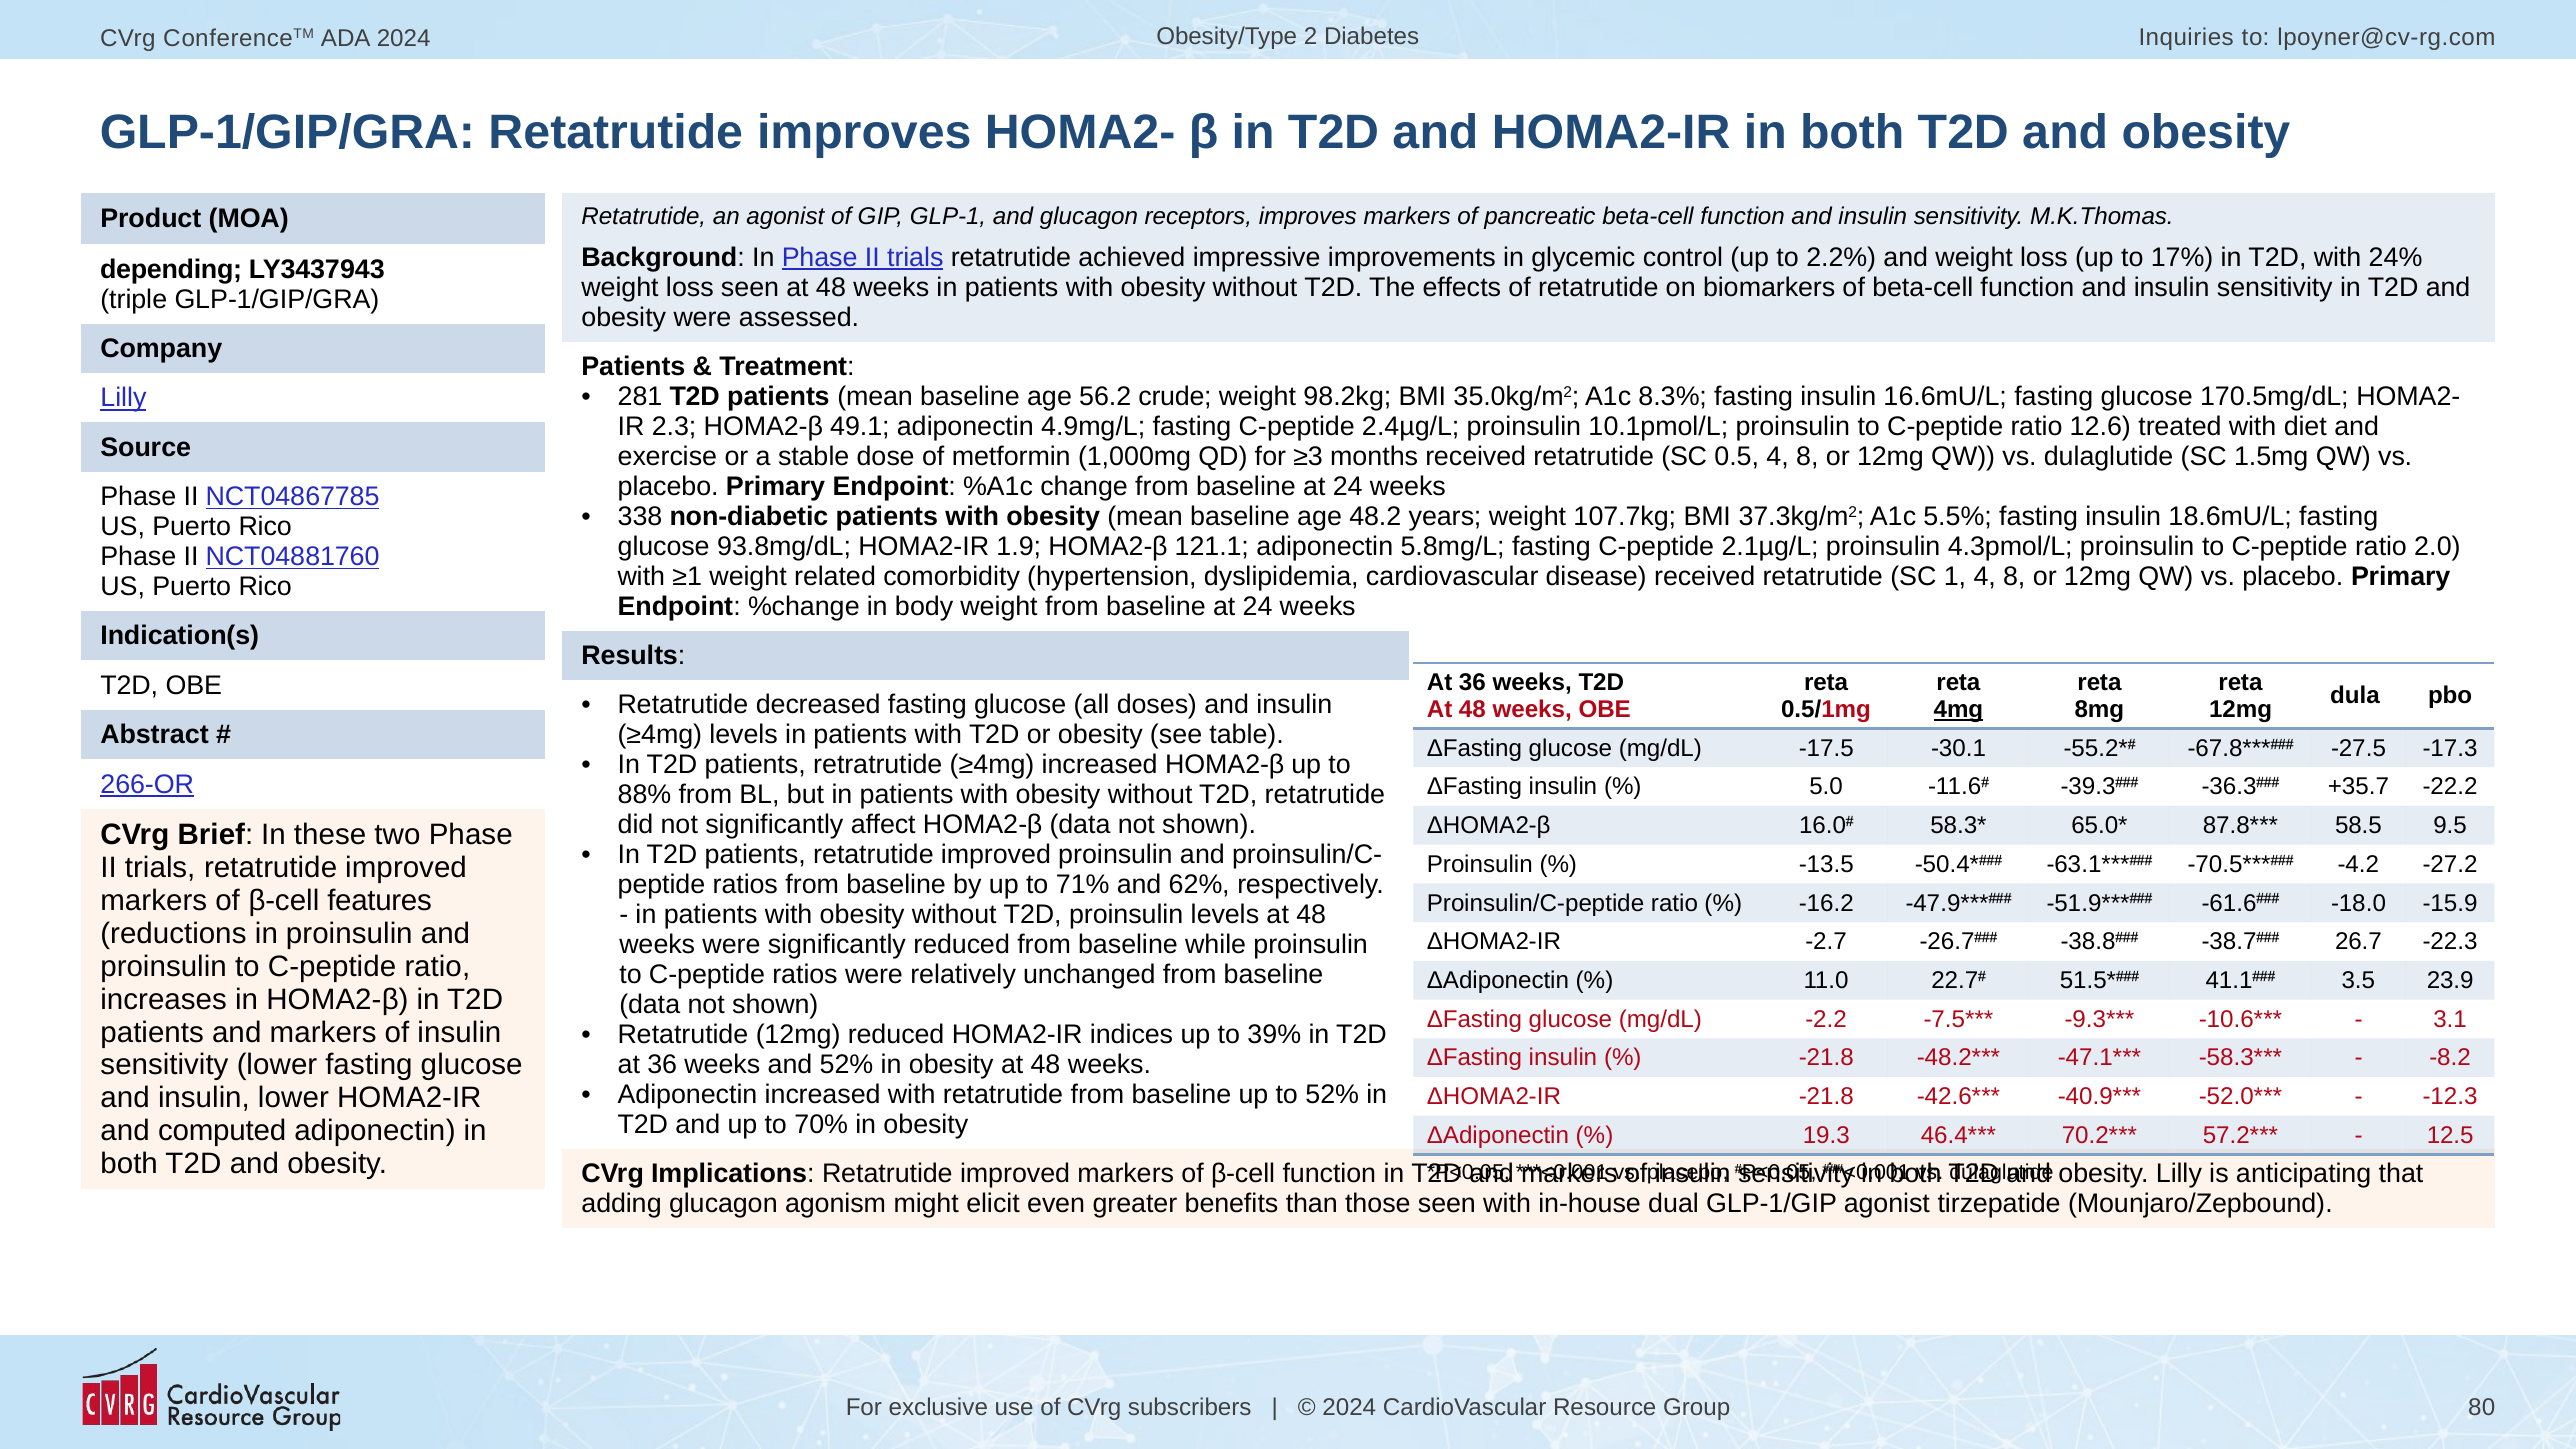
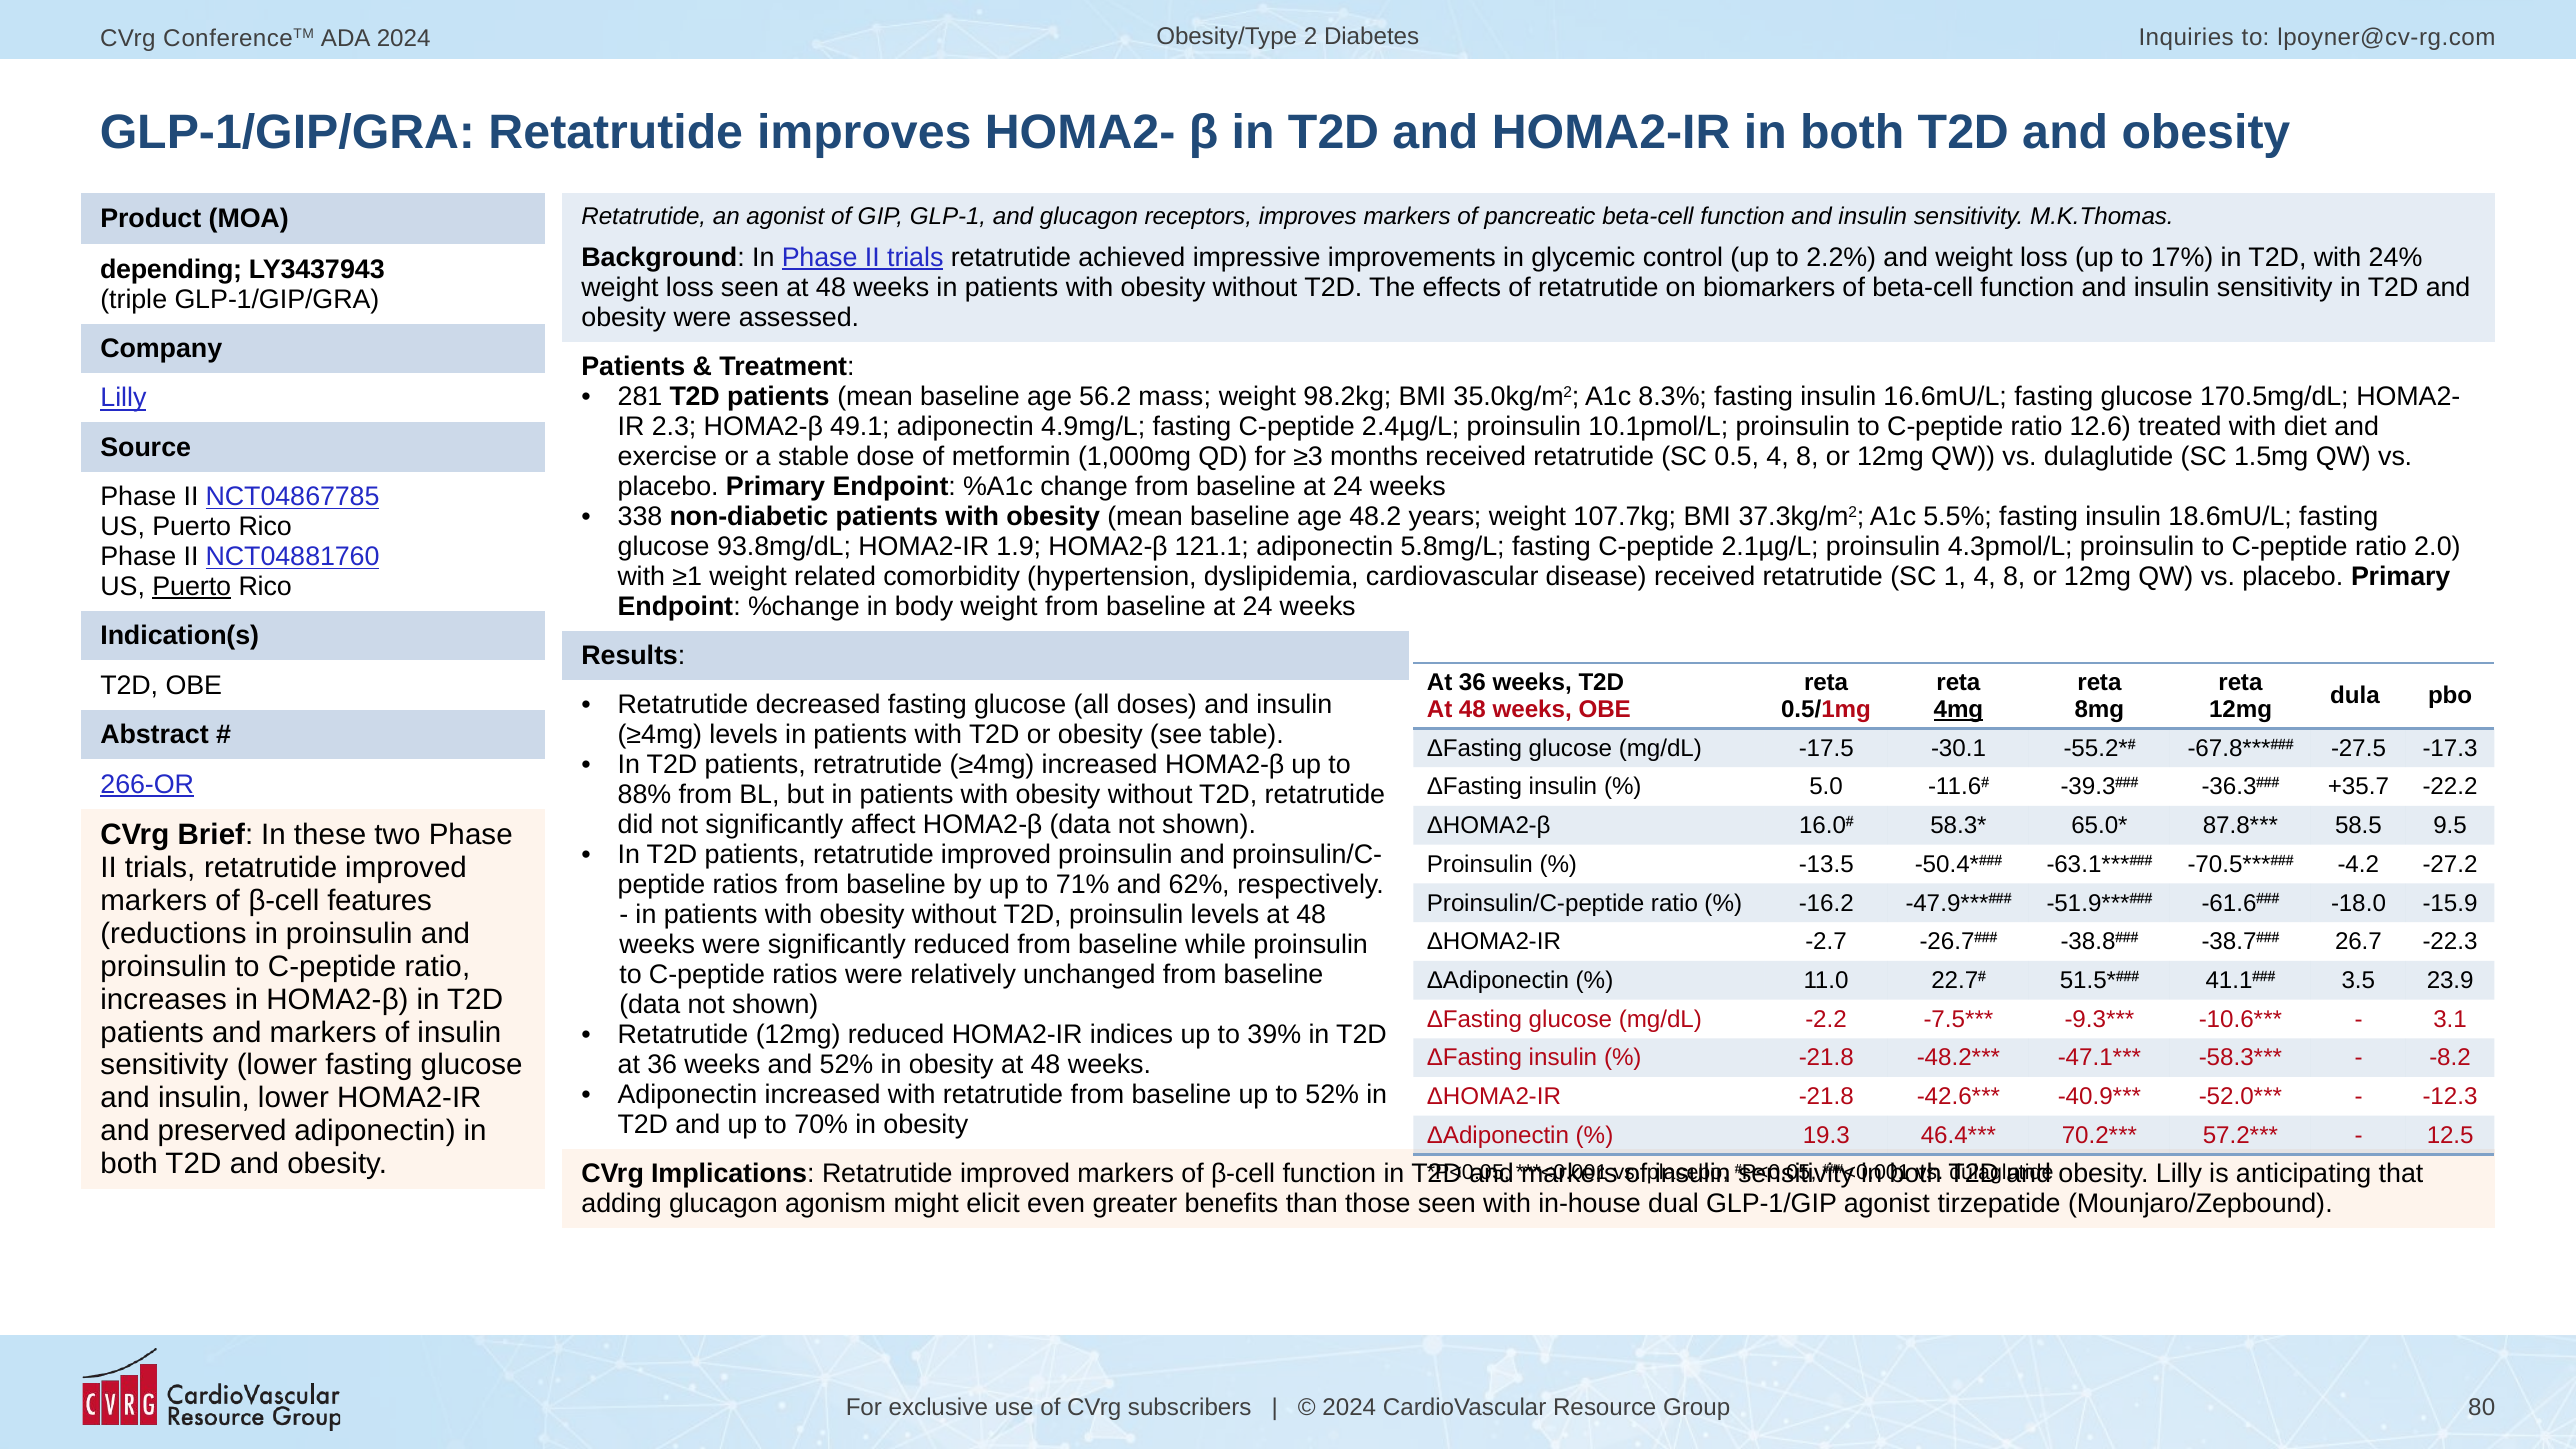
crude: crude -> mass (1175, 396)
Puerto underline: none -> present (192, 587)
computed: computed -> preserved (222, 1131)
